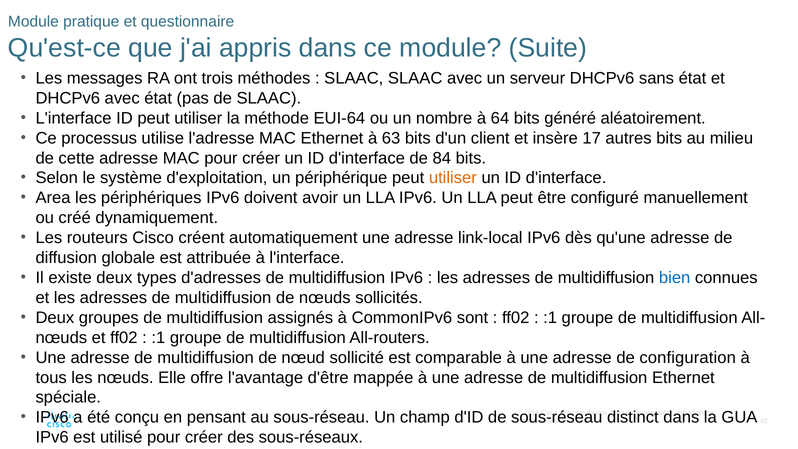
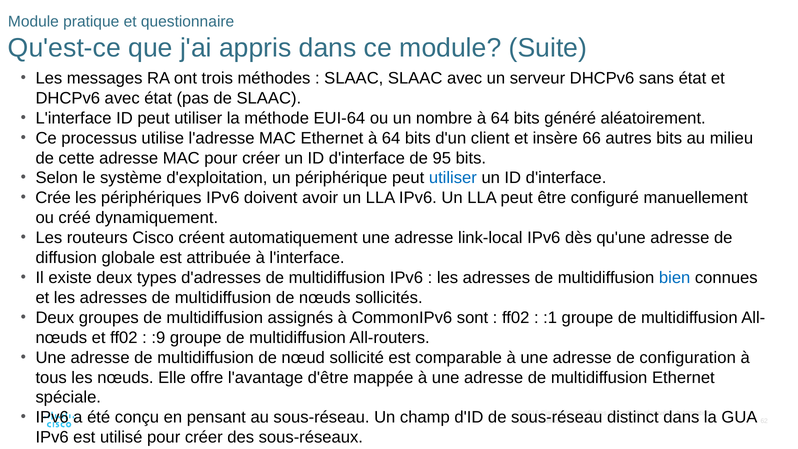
Ethernet à 63: 63 -> 64 (391, 138)
17: 17 -> 66 (592, 138)
84: 84 -> 95 (442, 158)
utiliser colour: orange -> blue (453, 178)
Area: Area -> Crée (53, 198)
:1: :1 -> :9 (158, 338)
